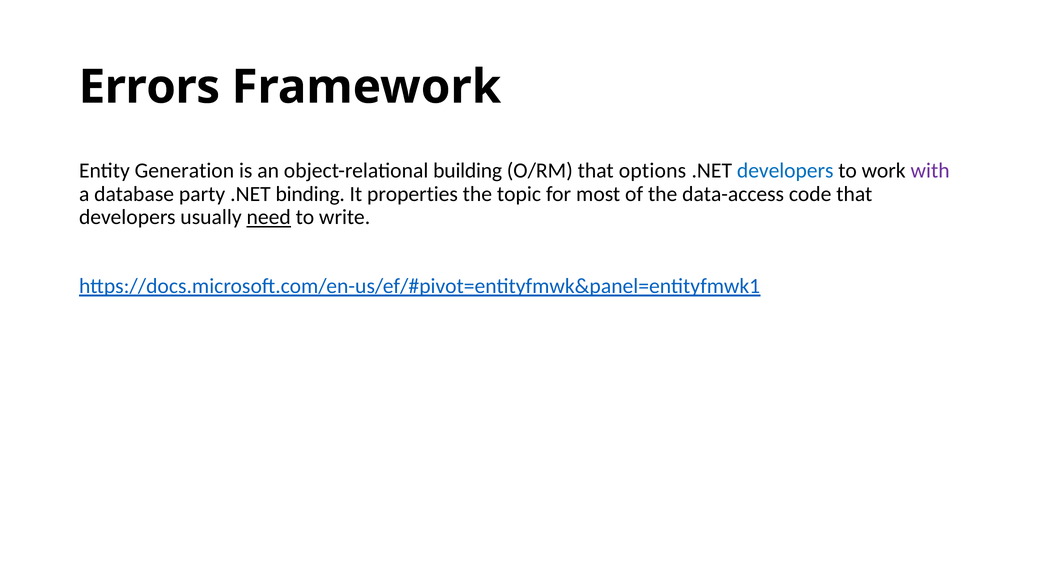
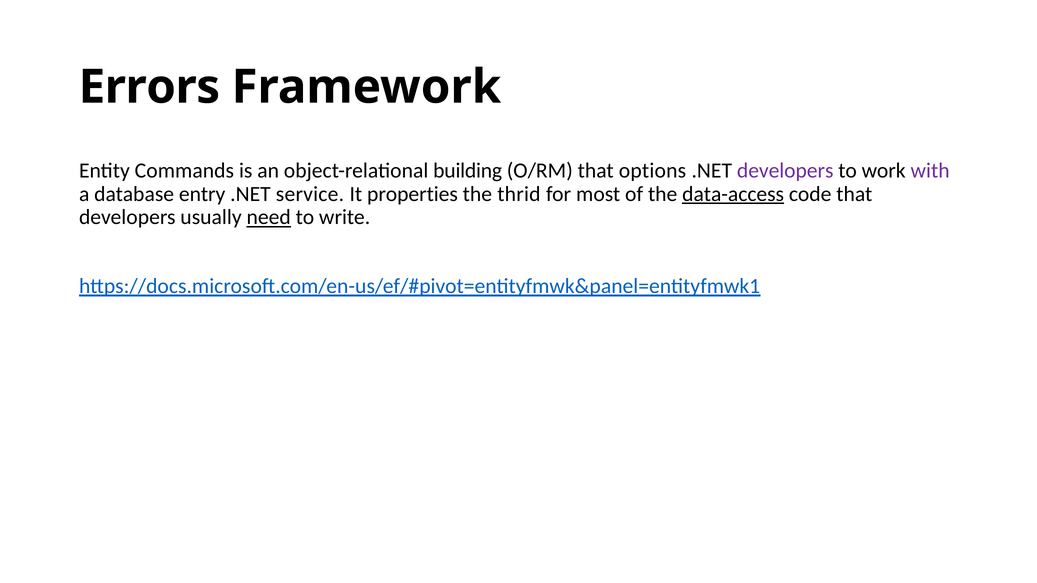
Generation: Generation -> Commands (184, 171)
developers colour: blue -> purple (785, 171)
party: party -> entry (202, 194)
binding: binding -> service (310, 194)
topic: topic -> thrid (519, 194)
data-access underline: none -> present (733, 194)
